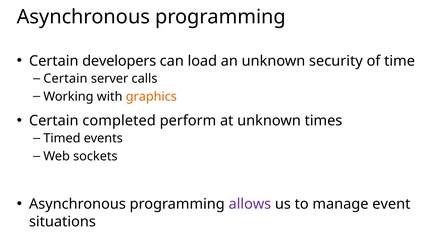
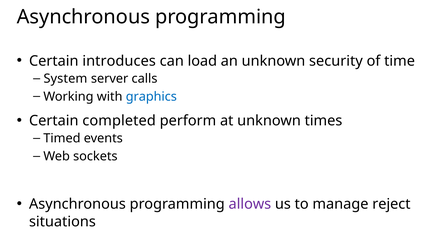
developers: developers -> introduces (119, 61)
Certain: Certain -> System (65, 79)
graphics colour: orange -> blue (151, 97)
event: event -> reject (391, 204)
